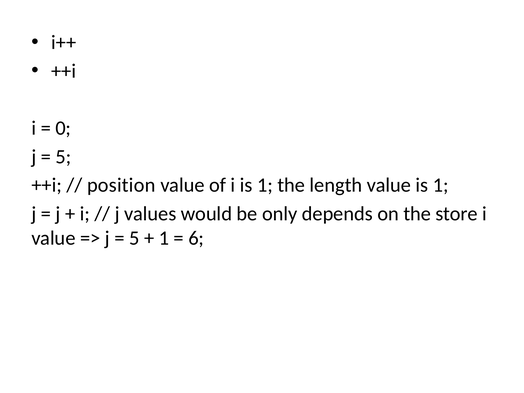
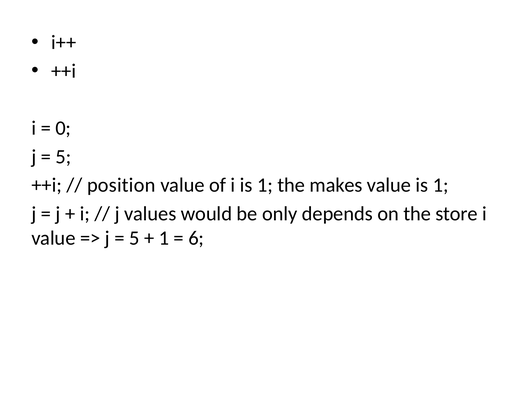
length: length -> makes (336, 185)
